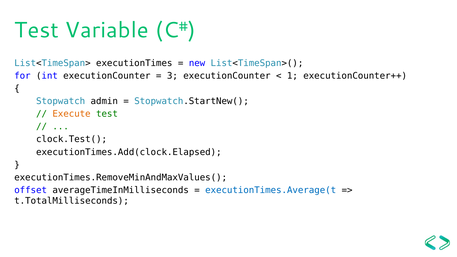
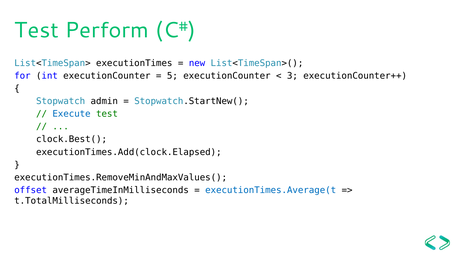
Variable: Variable -> Perform (107, 30)
3: 3 -> 5 (172, 76)
1: 1 -> 3 (292, 76)
Execute colour: orange -> blue (72, 114)
clock.Test(: clock.Test( -> clock.Best( (72, 139)
